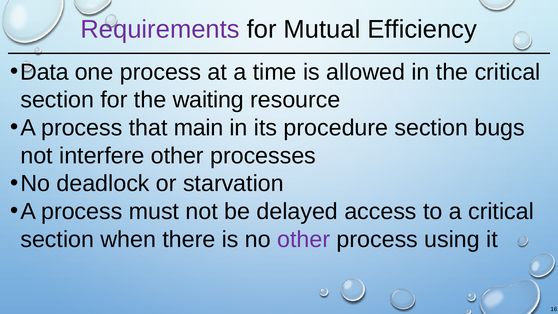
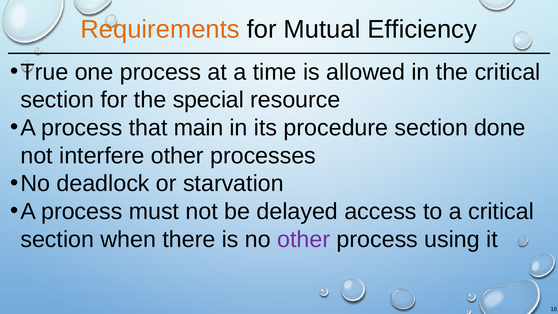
Requirements colour: purple -> orange (160, 29)
Data: Data -> True (44, 72)
waiting: waiting -> special (208, 100)
bugs: bugs -> done (500, 128)
